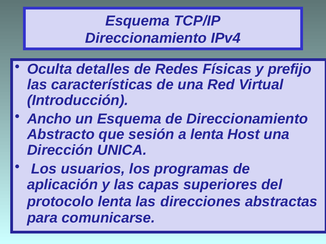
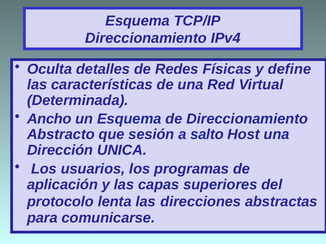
prefijo: prefijo -> define (289, 69)
Introducción: Introducción -> Determinada (78, 100)
a lenta: lenta -> salto (207, 135)
